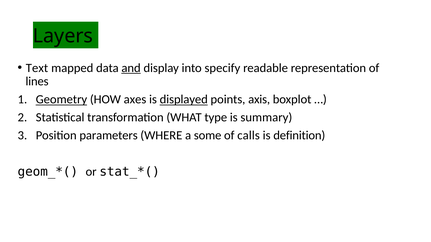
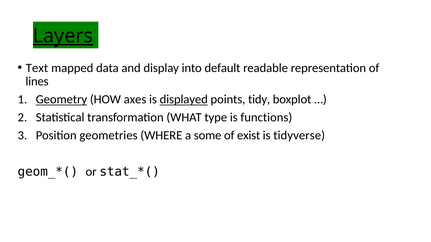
Layers underline: none -> present (63, 36)
and underline: present -> none (131, 68)
specify: specify -> default (222, 68)
axis: axis -> tidy (259, 100)
summary: summary -> functions (266, 118)
parameters: parameters -> geometries (108, 136)
calls: calls -> exist (249, 136)
definition: definition -> tidyverse (299, 136)
